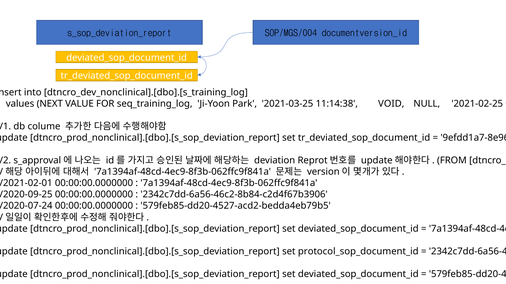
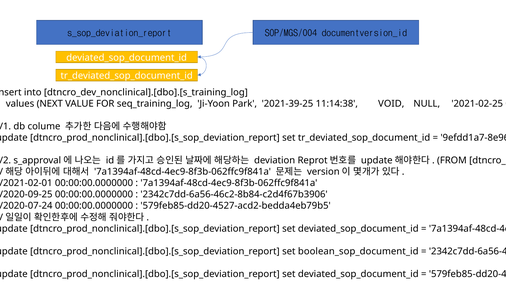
2021-03-25: 2021-03-25 -> 2021-39-25 (287, 104)
protocol_sop_document_id: protocol_sop_document_id -> boolean_sop_document_id (358, 252)
